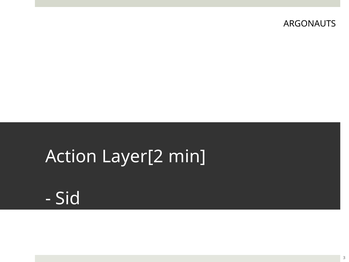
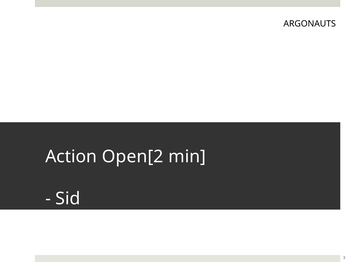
Layer[2: Layer[2 -> Open[2 (133, 157)
